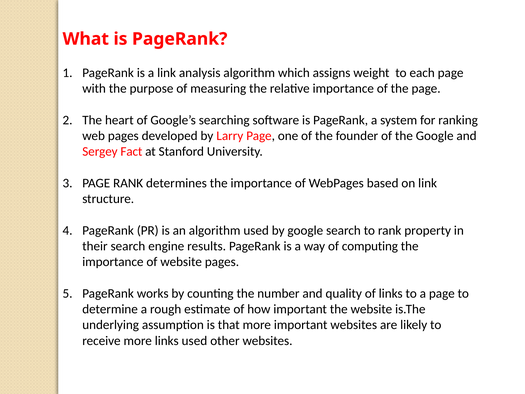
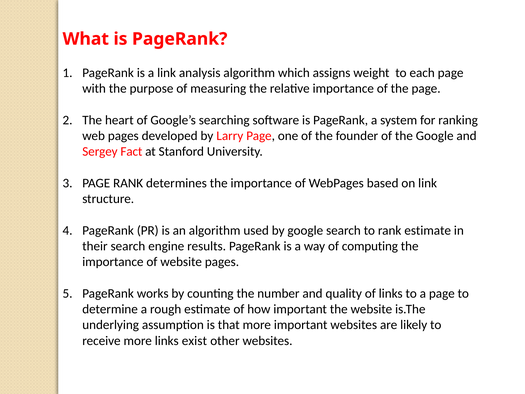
rank property: property -> estimate (428, 230)
links used: used -> exist (194, 340)
